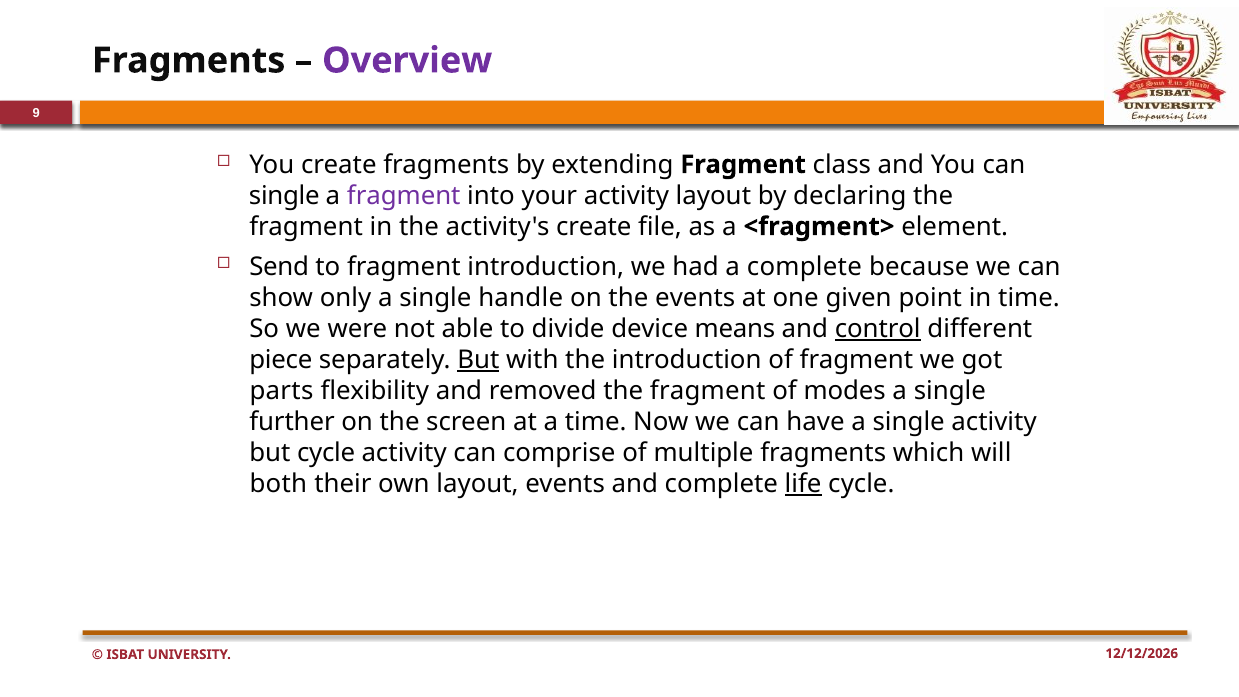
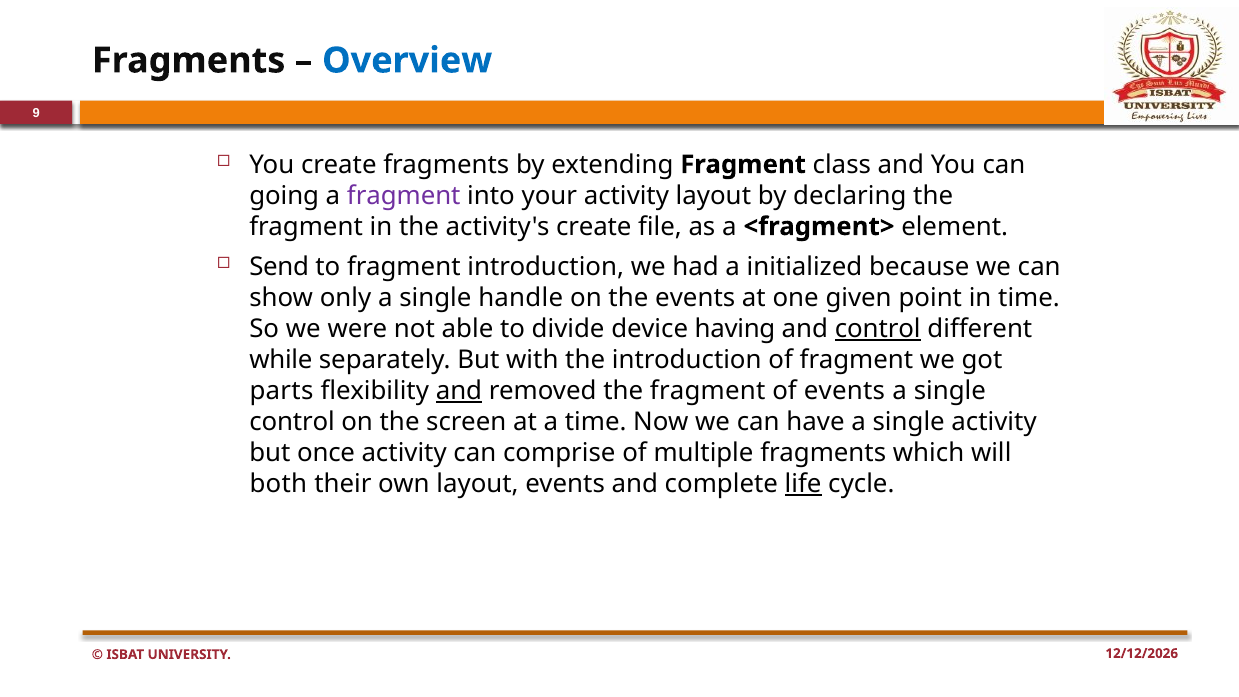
Overview colour: purple -> blue (407, 61)
single: single -> going (284, 196)
a complete: complete -> initialized (805, 267)
means: means -> having (735, 329)
piece: piece -> while (281, 360)
But underline: present -> none (478, 360)
and underline: none -> present (459, 391)
of modes: modes -> events (845, 391)
further: further -> control (292, 422)
but cycle: cycle -> once (326, 453)
